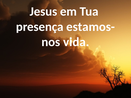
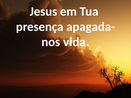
estamos-: estamos- -> apagada- (91, 27)
